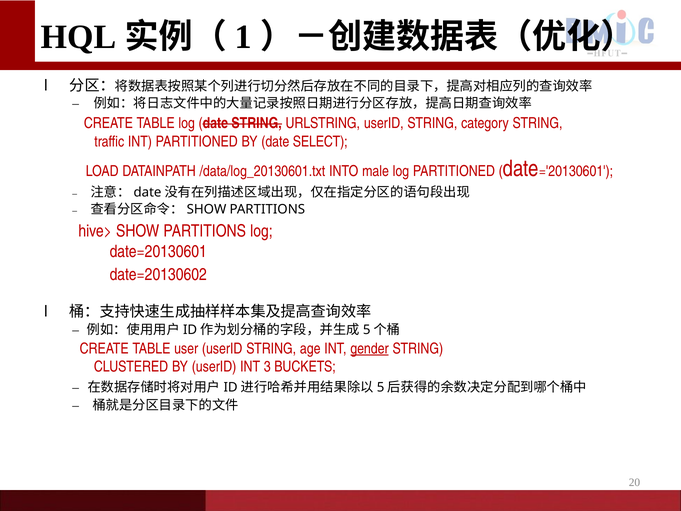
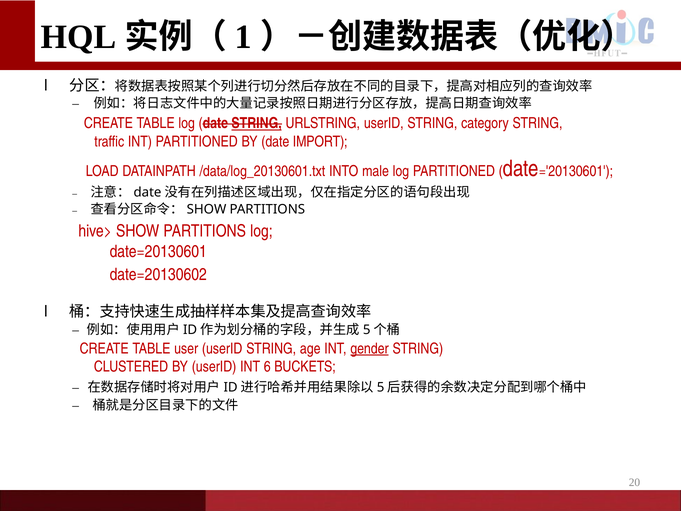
STRING underline: none -> present (257, 123)
SELECT: SELECT -> IMPORT (320, 142)
3: 3 -> 6 (267, 367)
